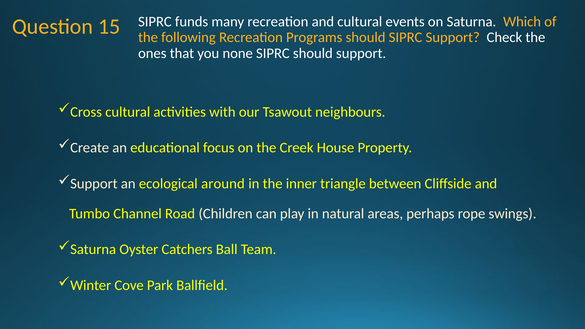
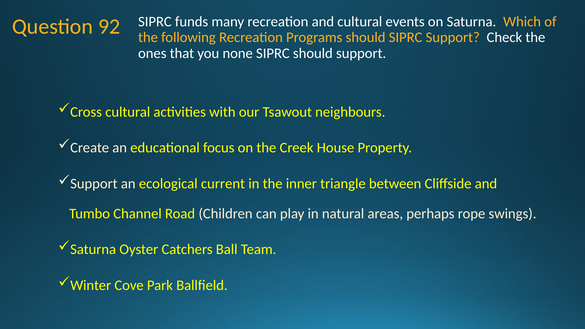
15: 15 -> 92 (109, 27)
around: around -> current (223, 184)
